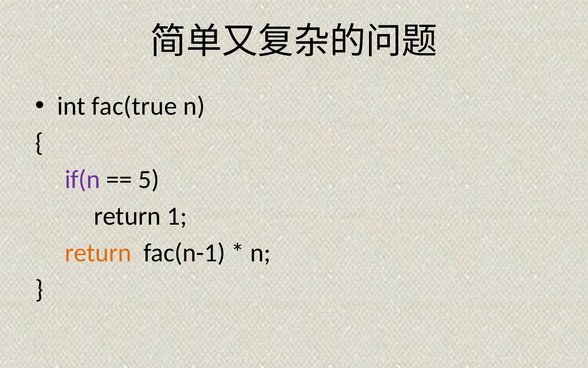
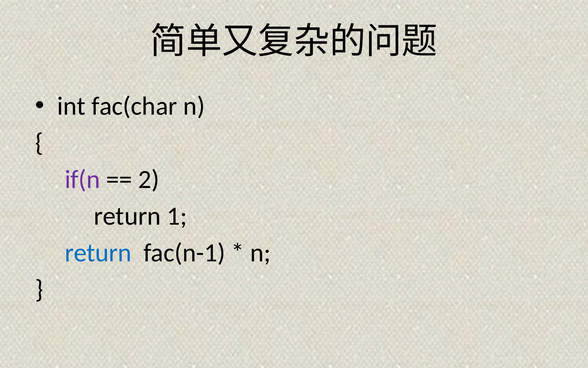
fac(true: fac(true -> fac(char (134, 106)
5: 5 -> 2 (149, 179)
return colour: orange -> blue (98, 253)
